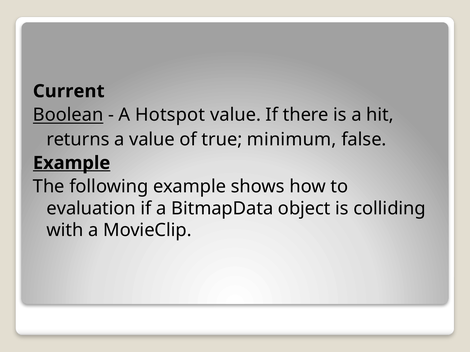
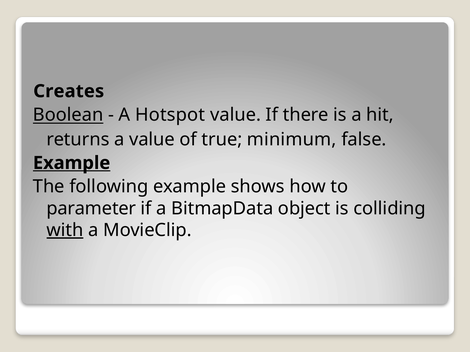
Current: Current -> Creates (69, 91)
evaluation: evaluation -> parameter (91, 209)
with underline: none -> present (65, 231)
